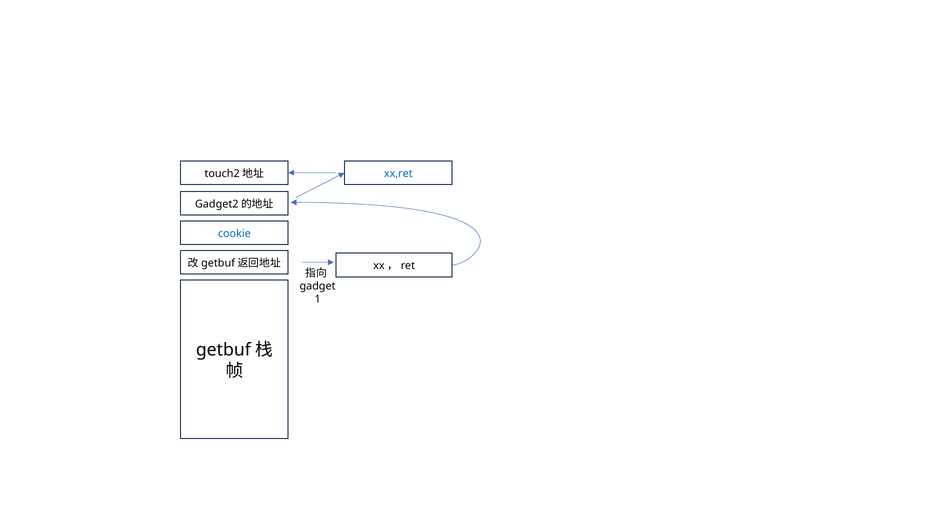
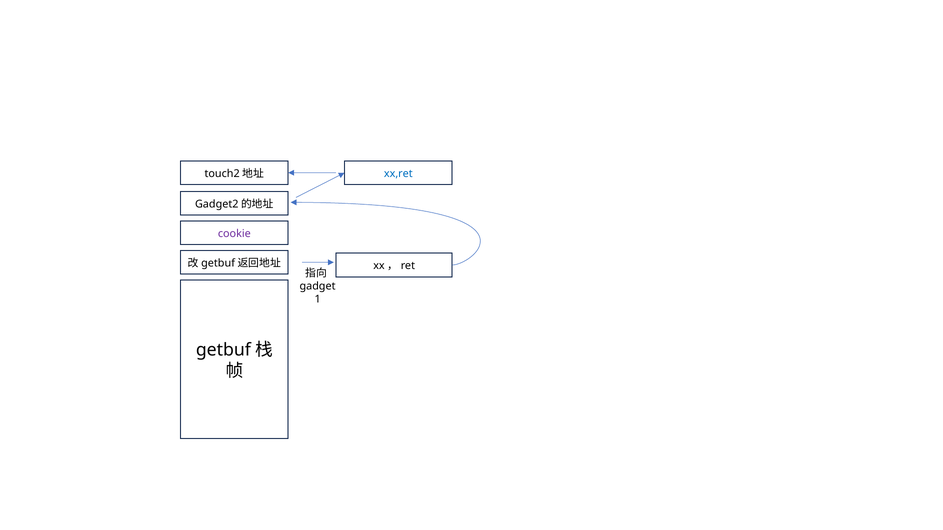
cookie colour: blue -> purple (234, 234)
